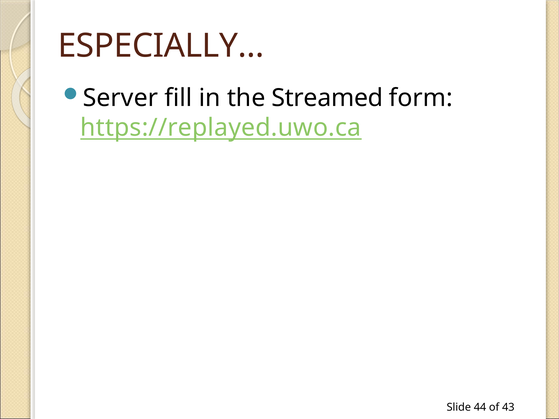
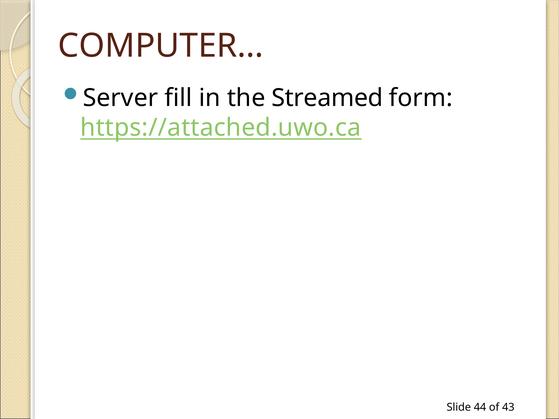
ESPECIALLY…: ESPECIALLY… -> COMPUTER… (161, 46)
https://replayed.uwo.ca: https://replayed.uwo.ca -> https://attached.uwo.ca (221, 128)
